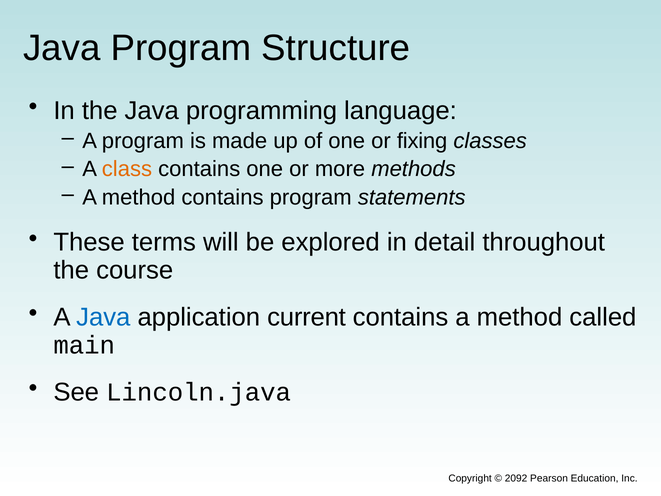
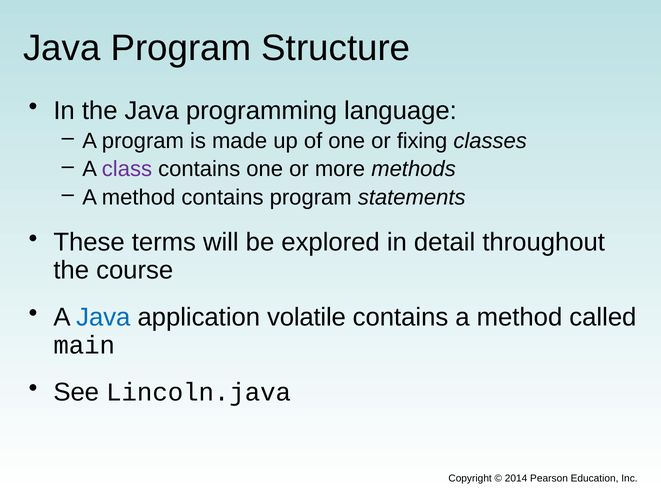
class colour: orange -> purple (127, 169)
current: current -> volatile (306, 317)
2092: 2092 -> 2014 (516, 478)
